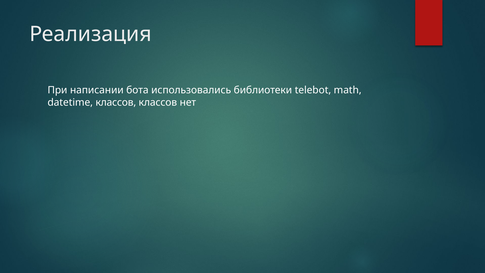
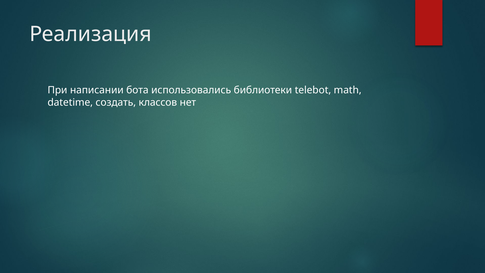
datetime классов: классов -> создать (116, 102)
